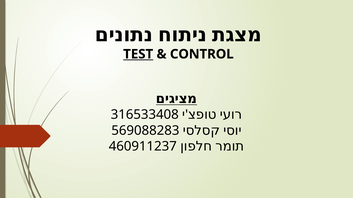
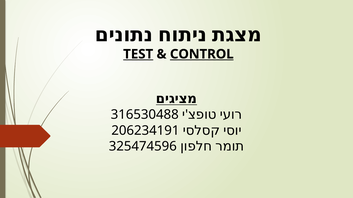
CONTROL underline: none -> present (202, 54)
316533408: 316533408 -> 316530488 (145, 115)
569088283: 569088283 -> 206234191 (145, 131)
460911237: 460911237 -> 325474596 (143, 147)
